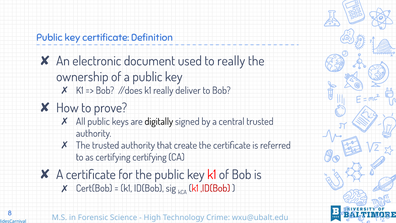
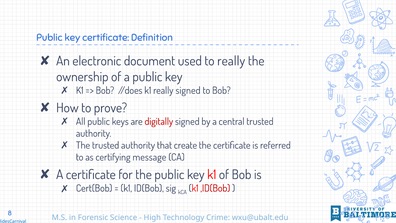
really deliver: deliver -> signed (188, 90)
digitally colour: black -> red (159, 121)
certifying certifying: certifying -> message (149, 157)
